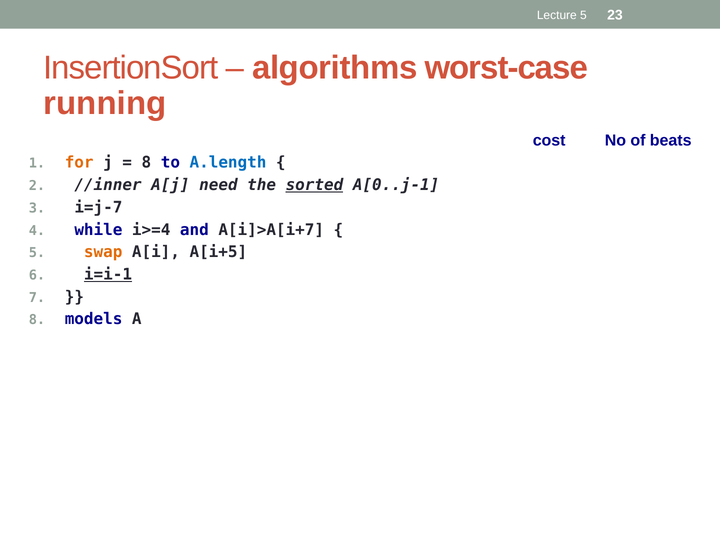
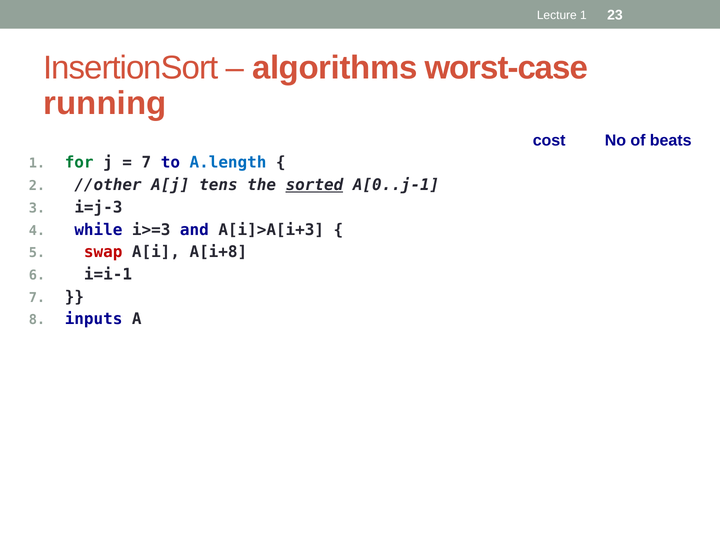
Lecture 5: 5 -> 1 (583, 15)
for colour: orange -> green (79, 163)
8: 8 -> 7 (146, 163)
//inner: //inner -> //other (108, 185)
need: need -> tens (218, 185)
i=j-7: i=j-7 -> i=j-3 (98, 207)
i>=4: i>=4 -> i>=3 (151, 230)
A[i]>A[i+7: A[i]>A[i+7 -> A[i]>A[i+3 (271, 230)
swap colour: orange -> red (103, 252)
A[i+5: A[i+5 -> A[i+8 (218, 252)
i=i-1 underline: present -> none (108, 274)
models: models -> inputs (94, 319)
